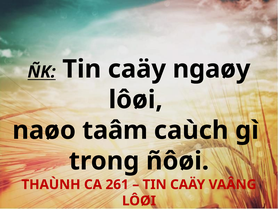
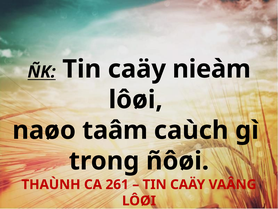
ngaøy: ngaøy -> nieàm (212, 69)
